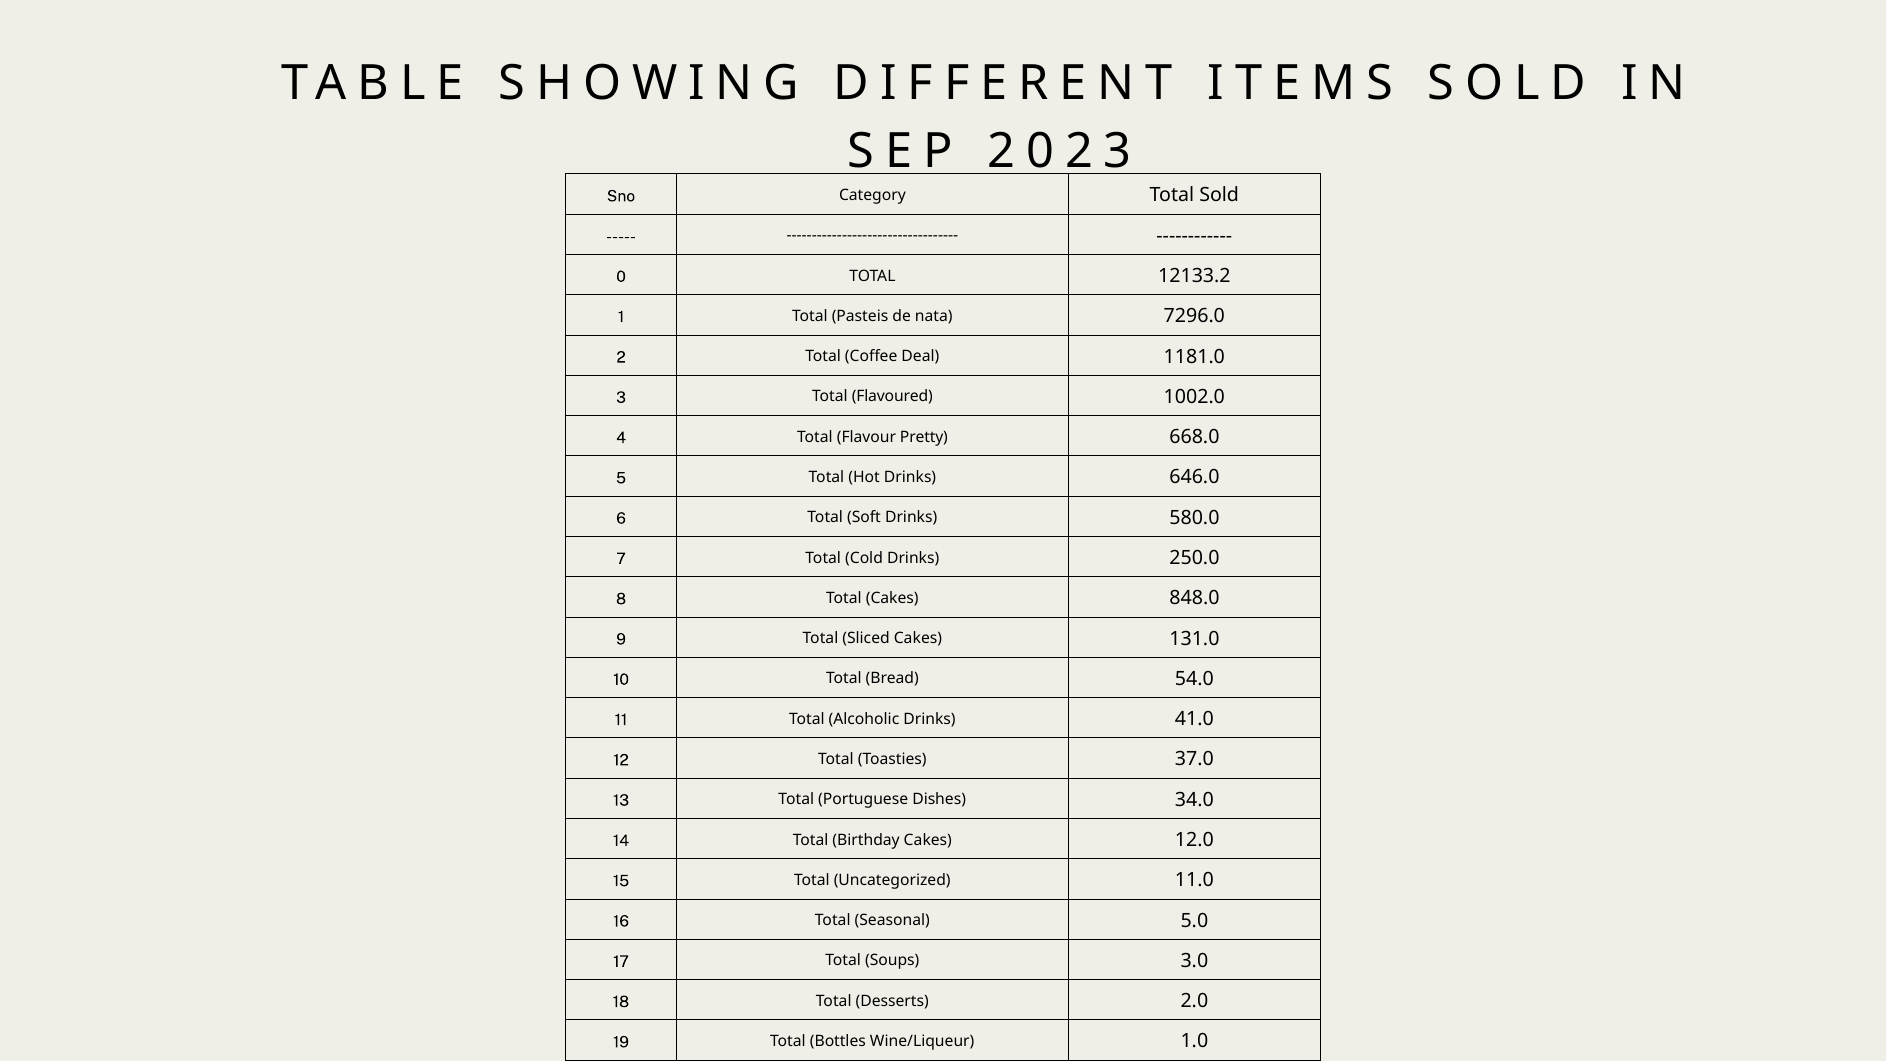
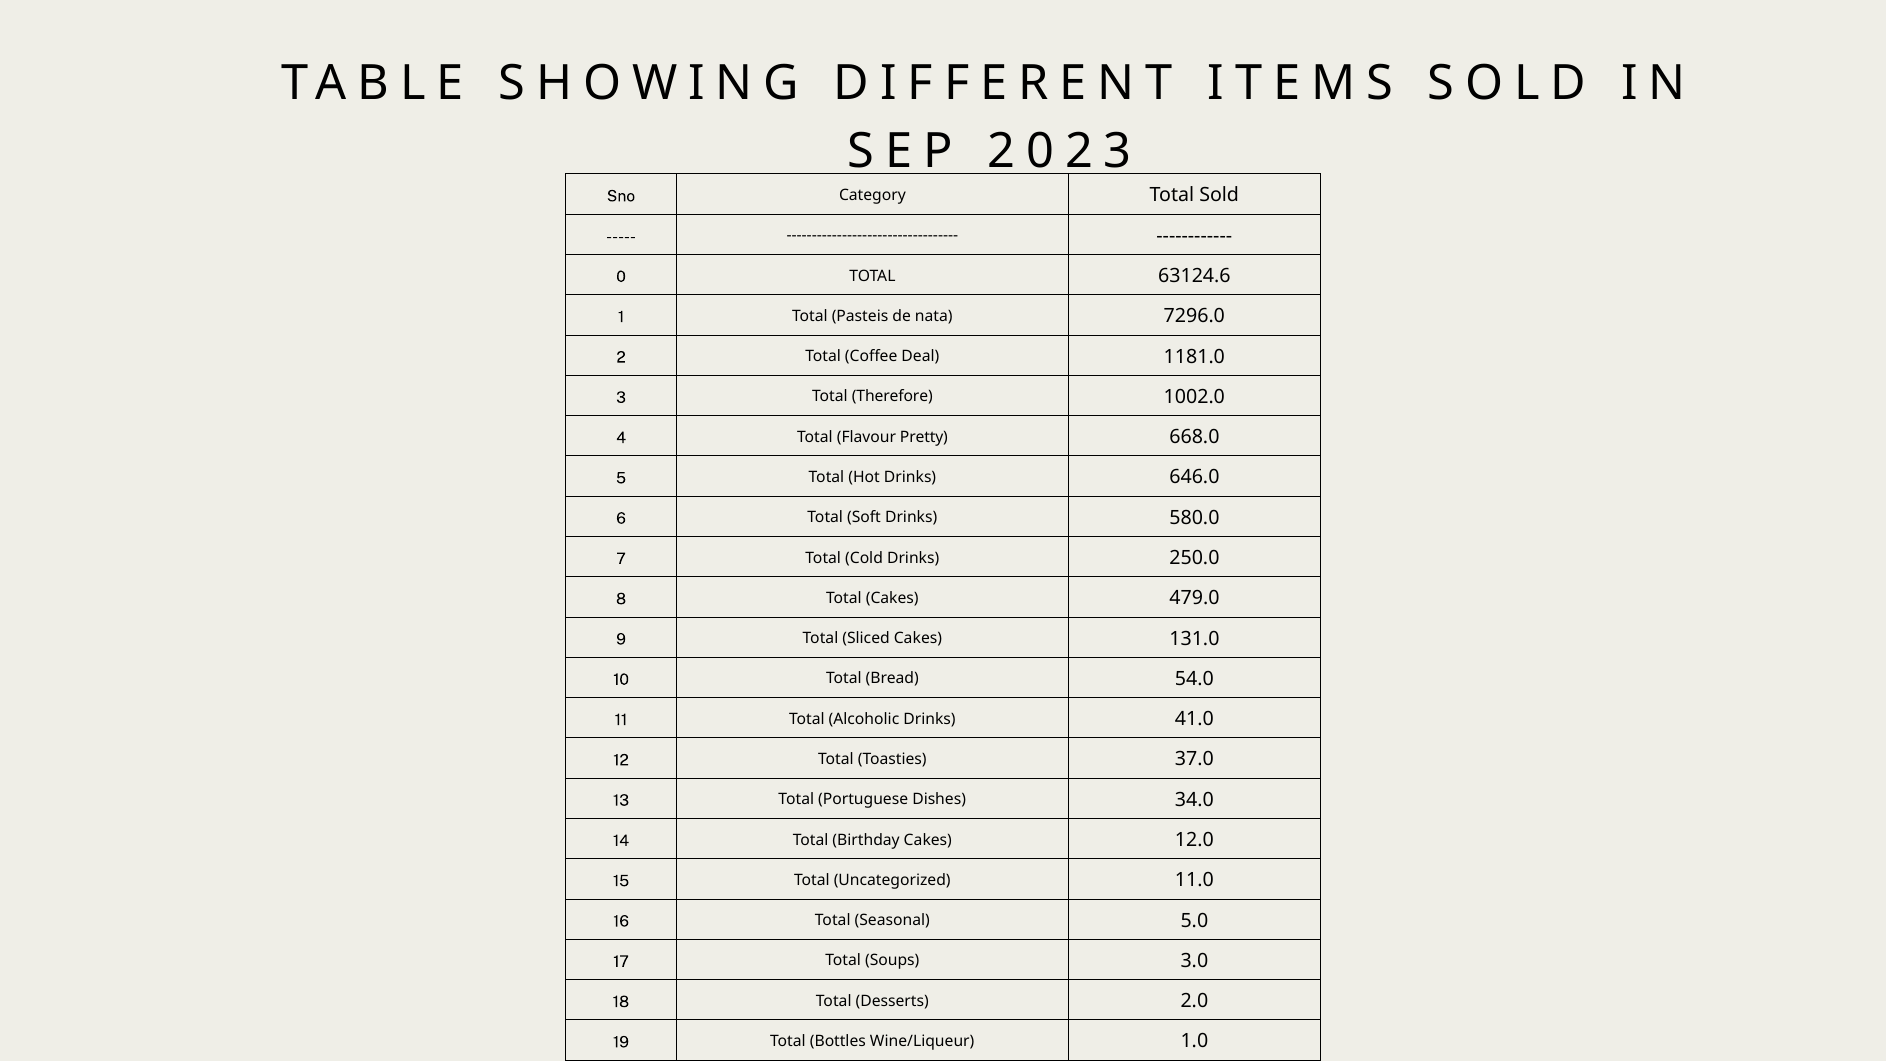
12133.2: 12133.2 -> 63124.6 (1194, 276)
Flavoured: Flavoured -> Therefore (892, 397)
848.0: 848.0 -> 479.0 (1194, 598)
